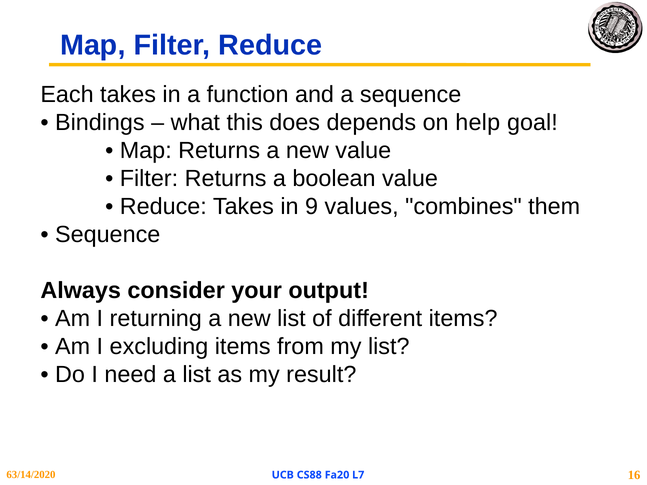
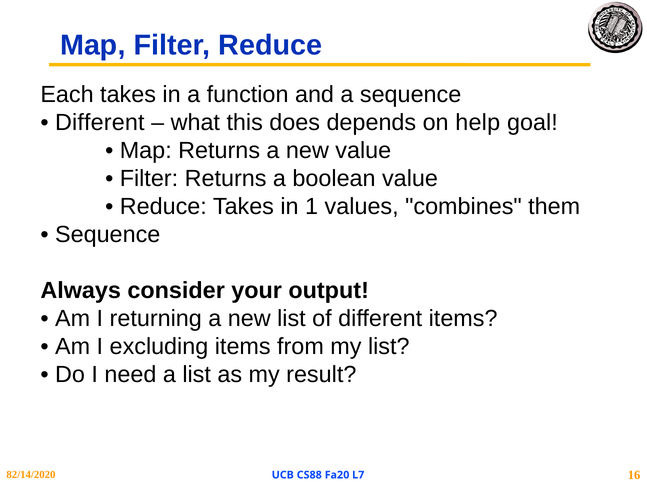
Bindings: Bindings -> Different (100, 123)
9: 9 -> 1 (312, 207)
63/14/2020: 63/14/2020 -> 82/14/2020 (31, 475)
